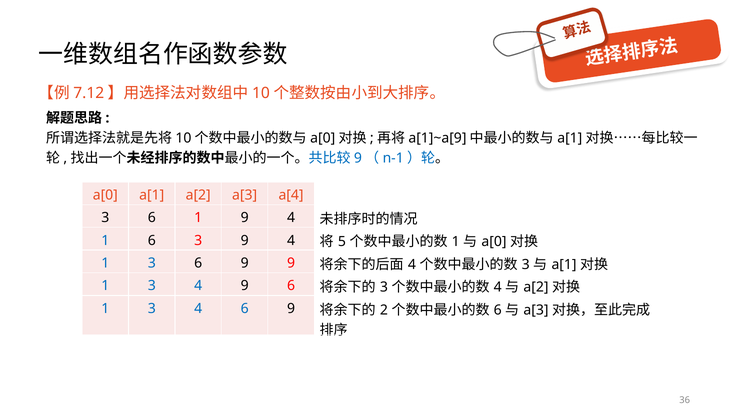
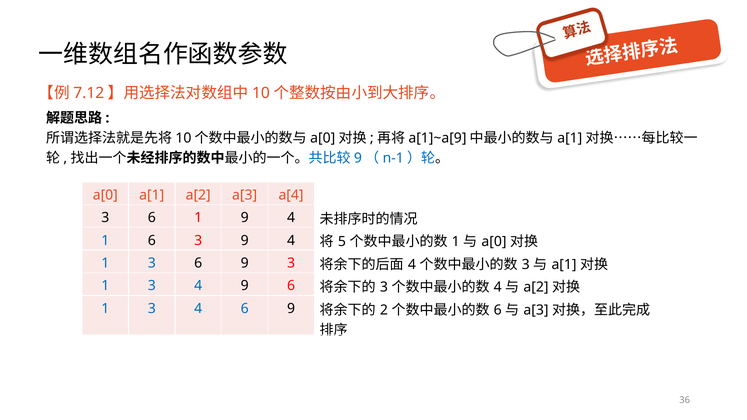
9 9: 9 -> 3 (291, 263)
